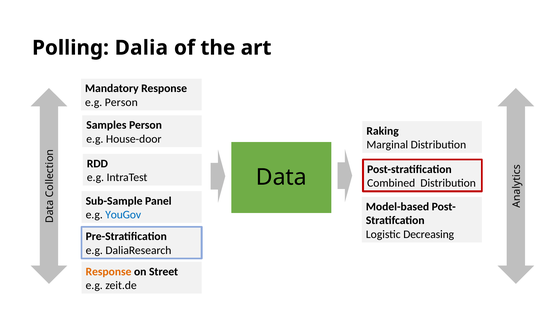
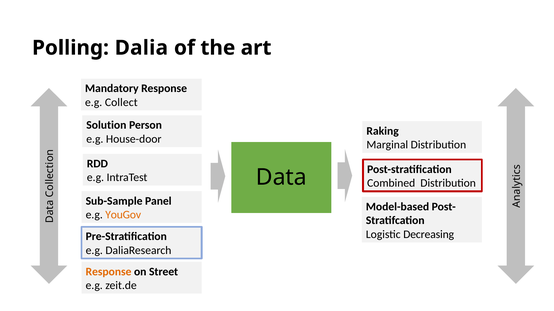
e.g Person: Person -> Collect (121, 102)
Samples: Samples -> Solution (106, 125)
YouGov colour: blue -> orange (123, 215)
